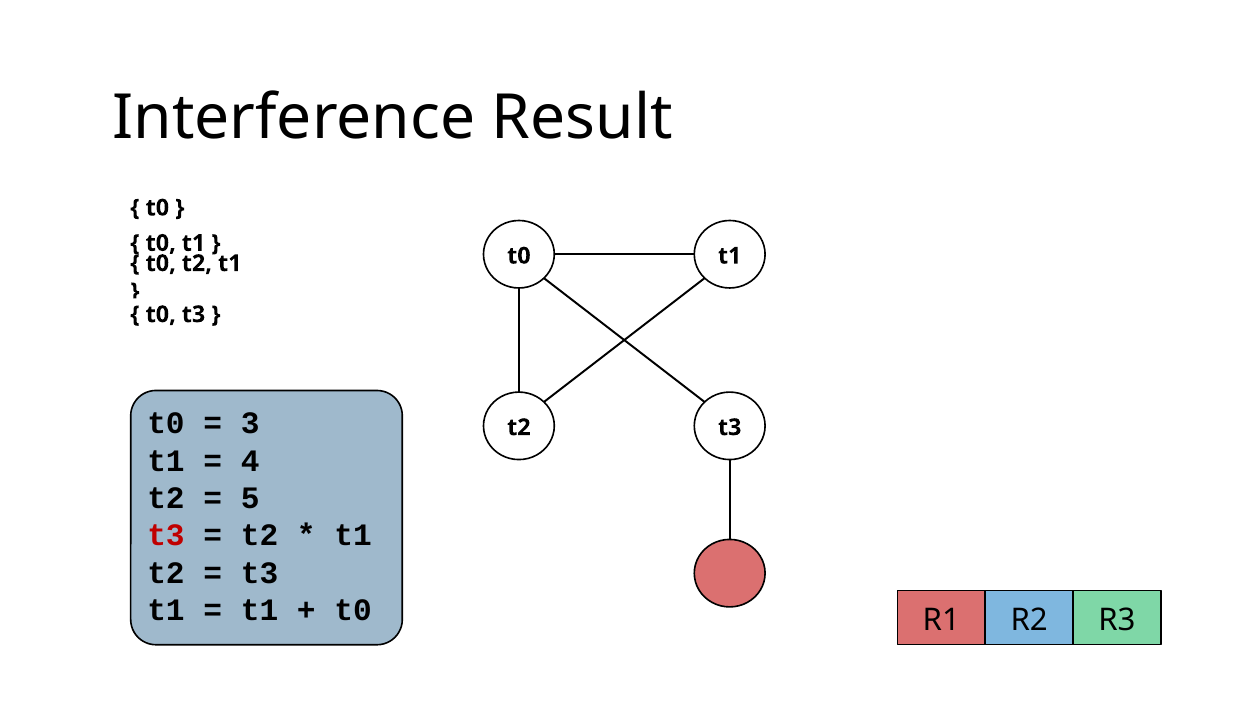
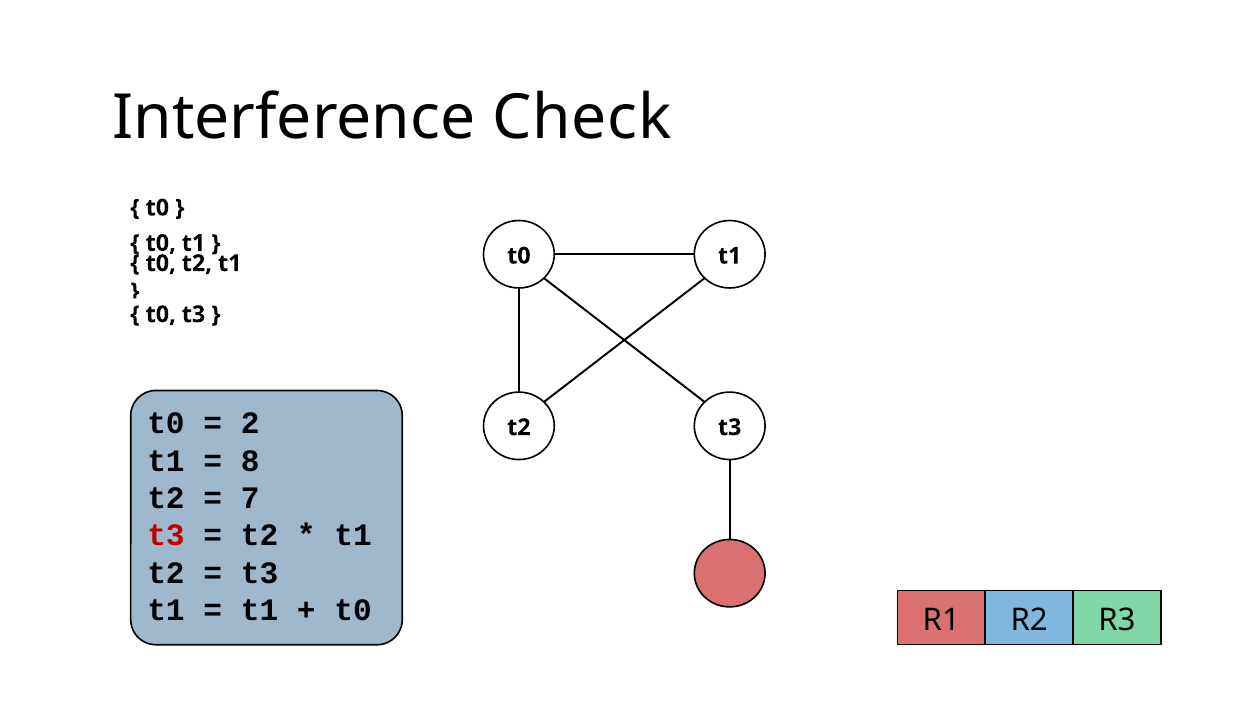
Result: Result -> Check (582, 118)
3: 3 -> 2 (250, 424)
4: 4 -> 8 (250, 461)
5: 5 -> 7 (250, 498)
